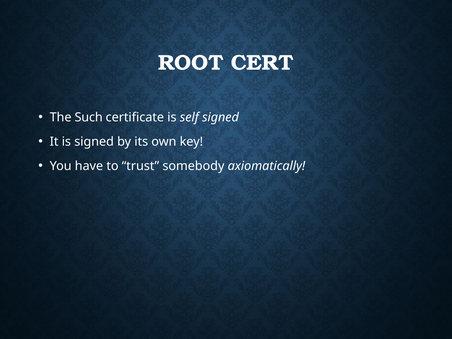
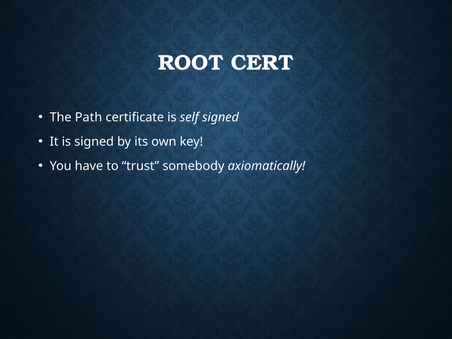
Such: Such -> Path (89, 117)
